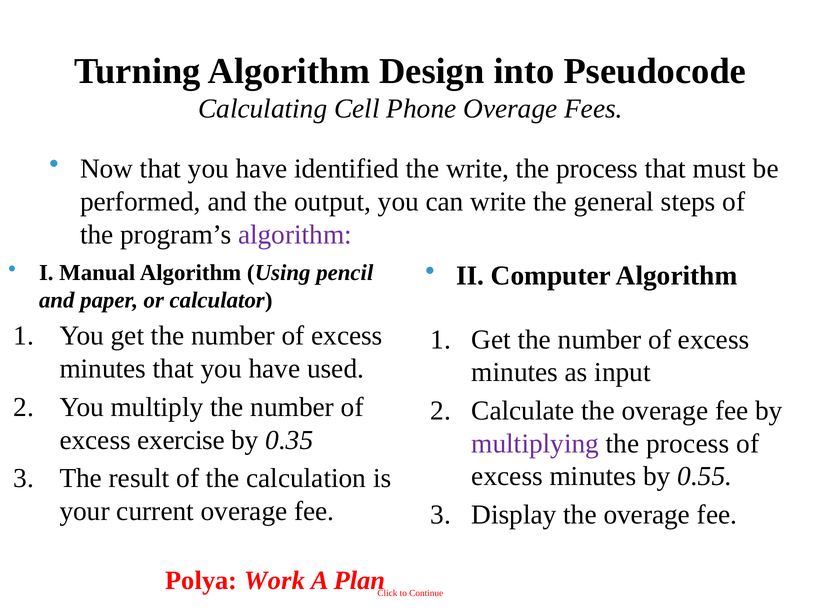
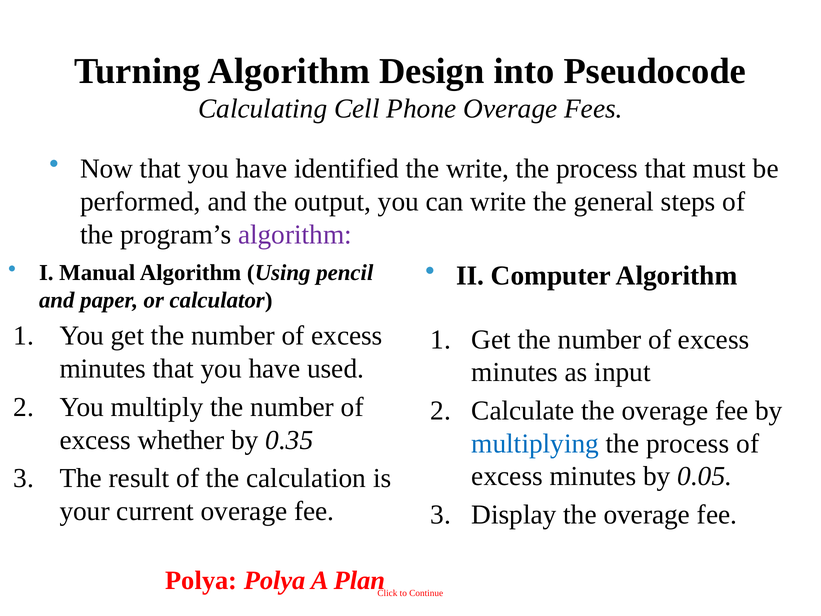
exercise: exercise -> whether (181, 440)
multiplying colour: purple -> blue (535, 443)
0.55: 0.55 -> 0.05 (705, 476)
Polya Work: Work -> Polya (275, 580)
